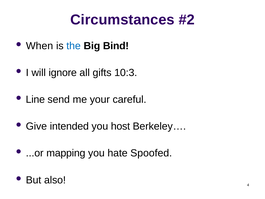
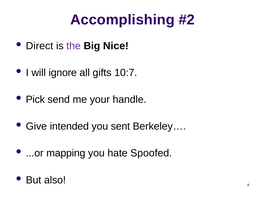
Circumstances: Circumstances -> Accomplishing (122, 20)
When: When -> Direct (40, 46)
the colour: blue -> purple (74, 46)
Bind: Bind -> Nice (116, 46)
10:3: 10:3 -> 10:7 (126, 73)
Line: Line -> Pick (35, 99)
careful: careful -> handle (130, 99)
host: host -> sent (120, 126)
